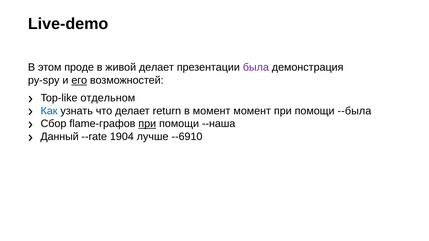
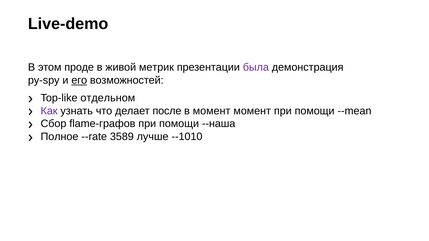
живой делает: делает -> метрик (156, 68)
Как colour: blue -> purple (49, 111)
return: return -> после (167, 111)
--была: --была -> --mean (354, 111)
при underline: present -> none (147, 124)
Данный: Данный -> Полное (60, 137)
1904: 1904 -> 3589 (122, 137)
--6910: --6910 -> --1010 (187, 137)
